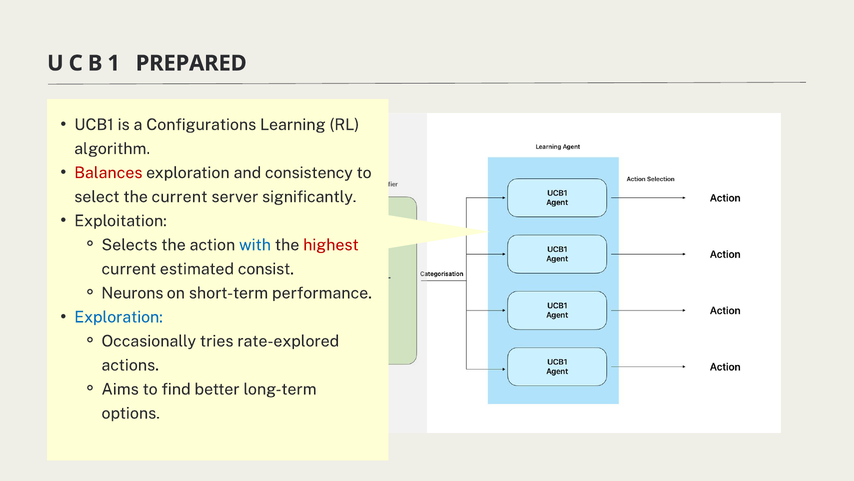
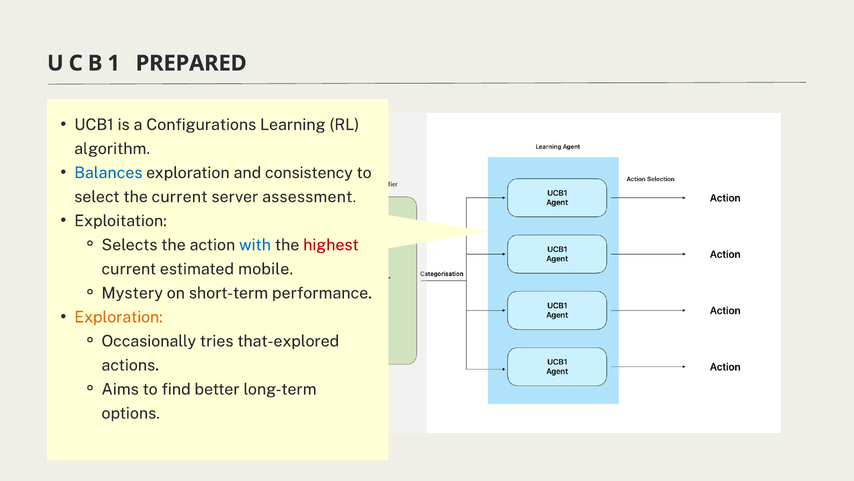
Balances colour: red -> blue (108, 173)
significantly: significantly -> assessment (309, 197)
consist: consist -> mobile (266, 269)
Neurons: Neurons -> Mystery (132, 293)
Exploration colour: blue -> orange (118, 317)
rate-explored: rate-explored -> that-explored (288, 341)
